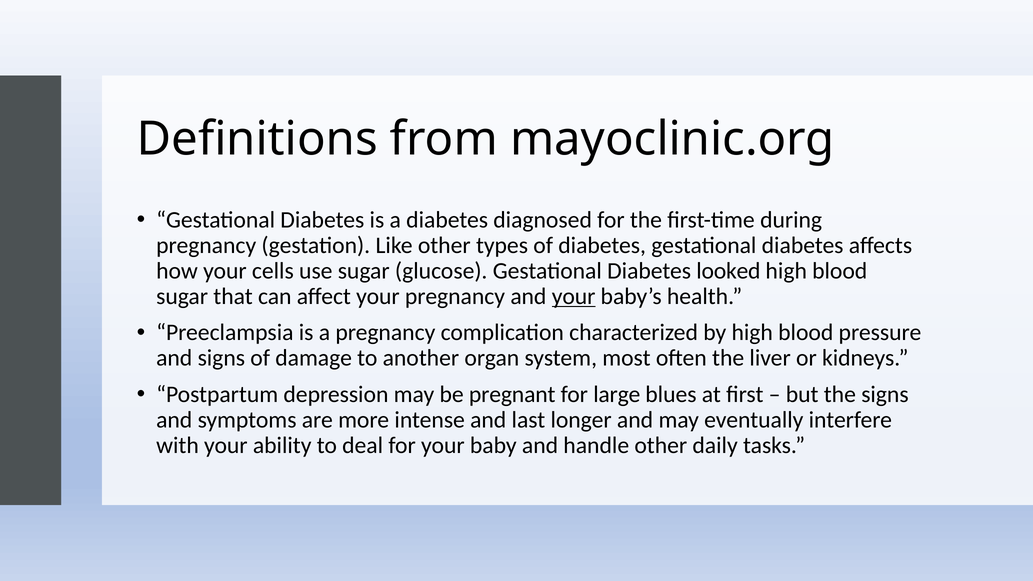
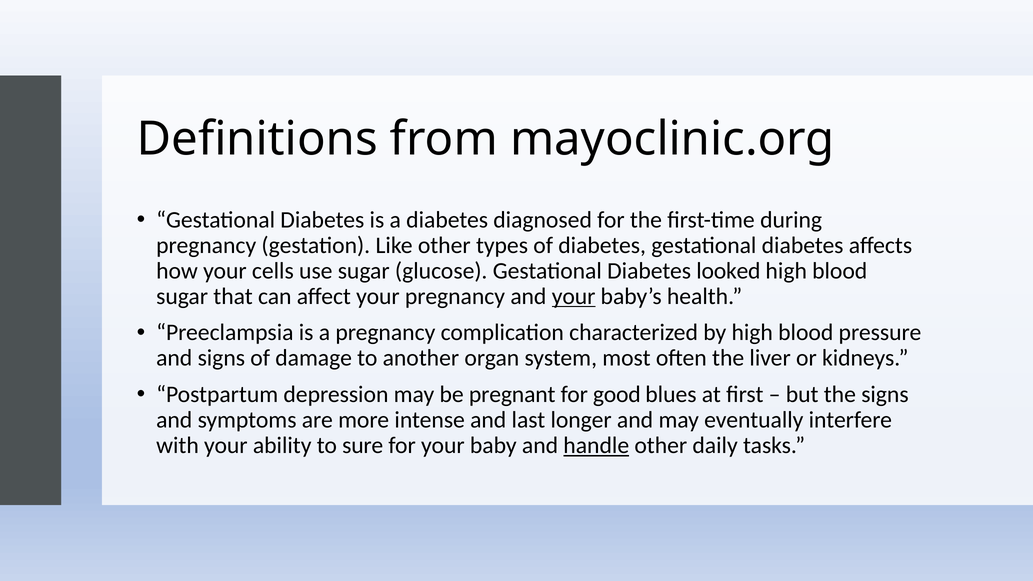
large: large -> good (617, 394)
deal: deal -> sure (363, 446)
handle underline: none -> present (596, 446)
